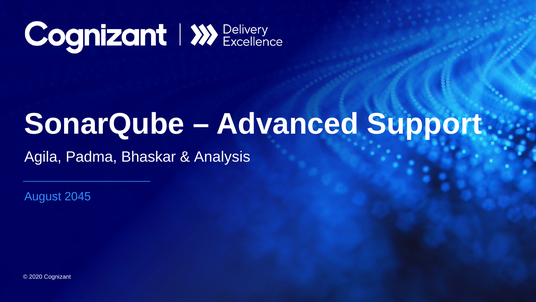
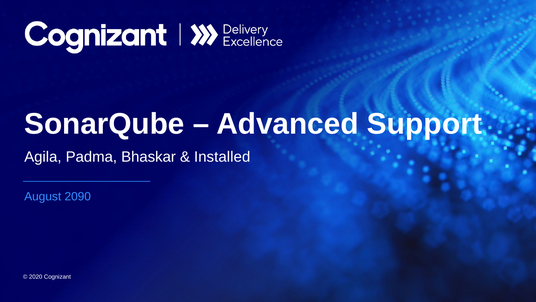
Analysis: Analysis -> Installed (222, 157)
2045: 2045 -> 2090 (78, 196)
